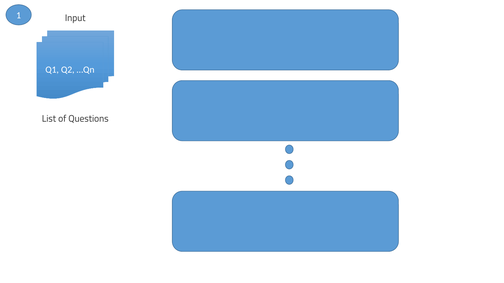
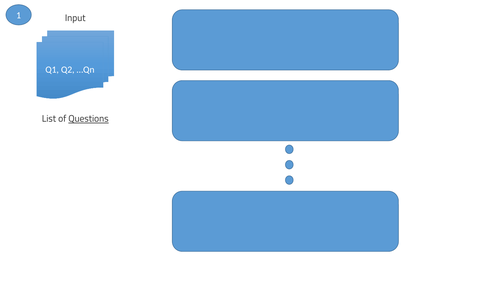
Questions underline: none -> present (88, 119)
